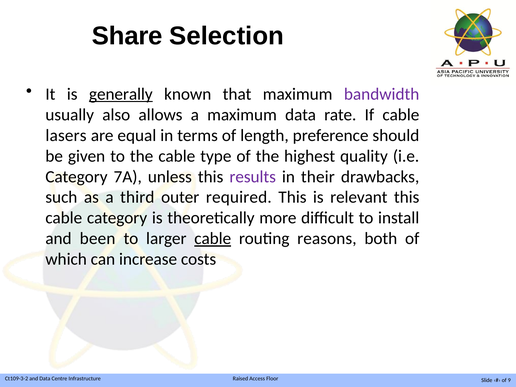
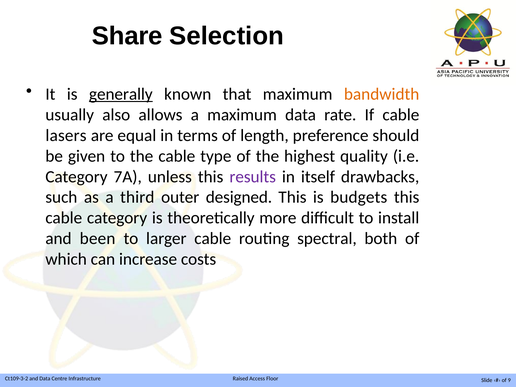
bandwidth colour: purple -> orange (382, 94)
their: their -> itself (318, 177)
required: required -> designed (239, 197)
relevant: relevant -> budgets (359, 197)
cable underline: present -> none (213, 239)
reasons: reasons -> spectral (327, 239)
